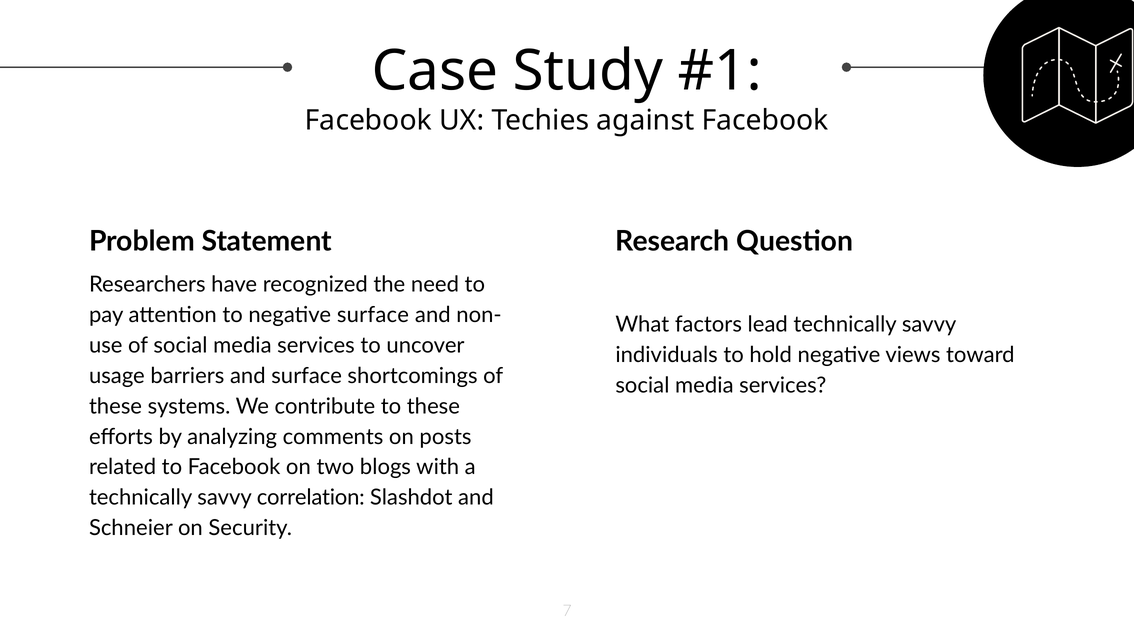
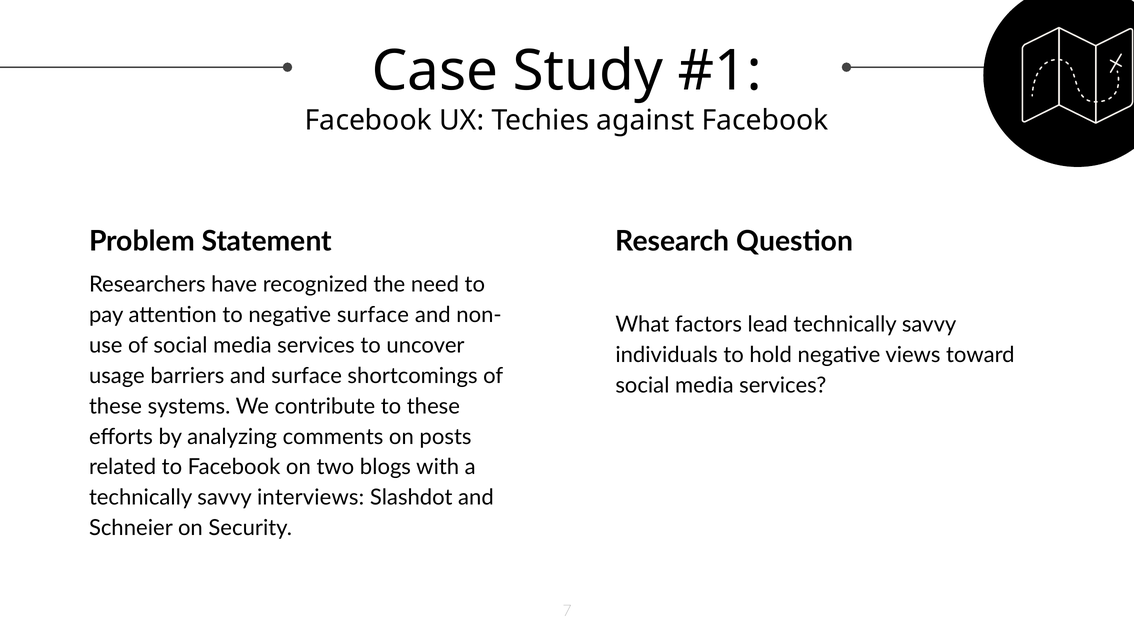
correlation: correlation -> interviews (311, 497)
